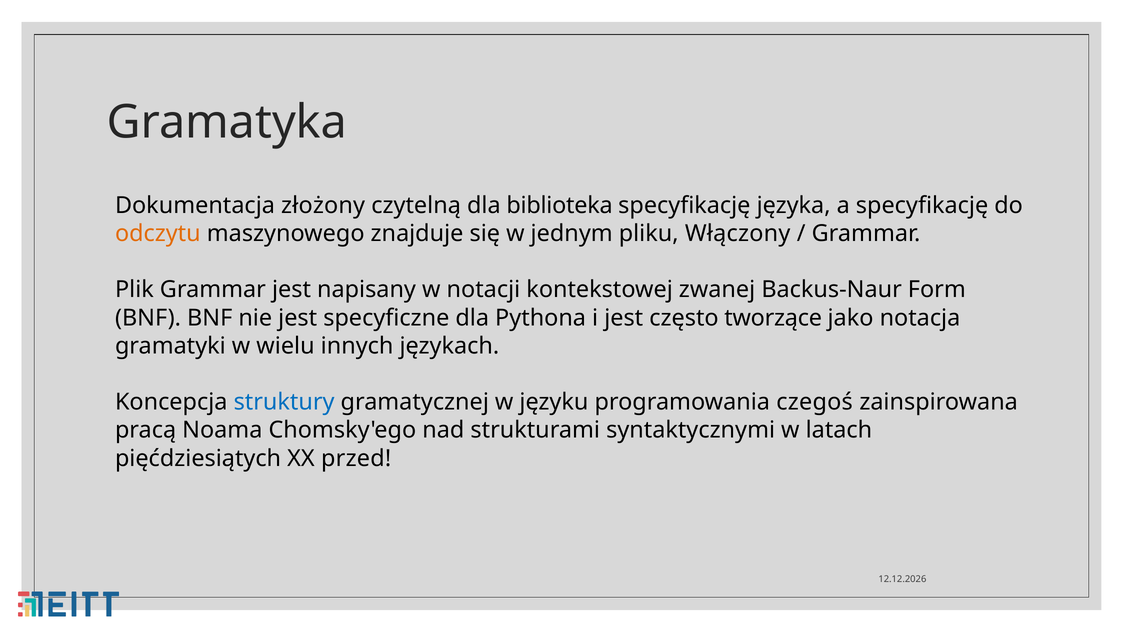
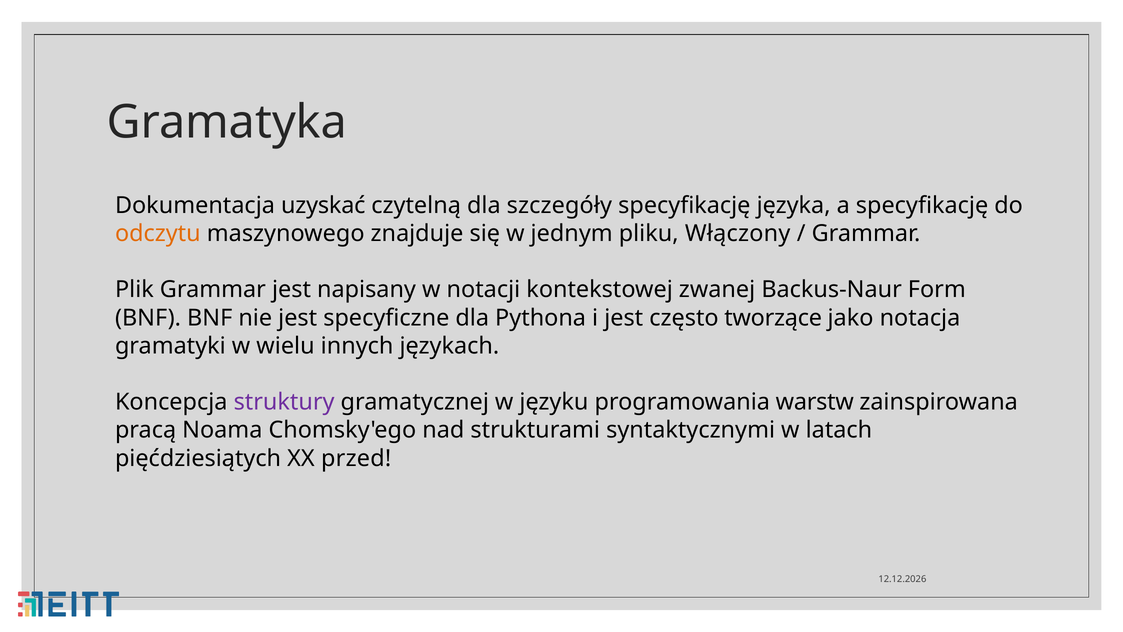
złożony: złożony -> uzyskać (323, 205)
biblioteka: biblioteka -> szczegóły (559, 205)
struktury colour: blue -> purple (284, 402)
czegoś: czegoś -> warstw (815, 402)
